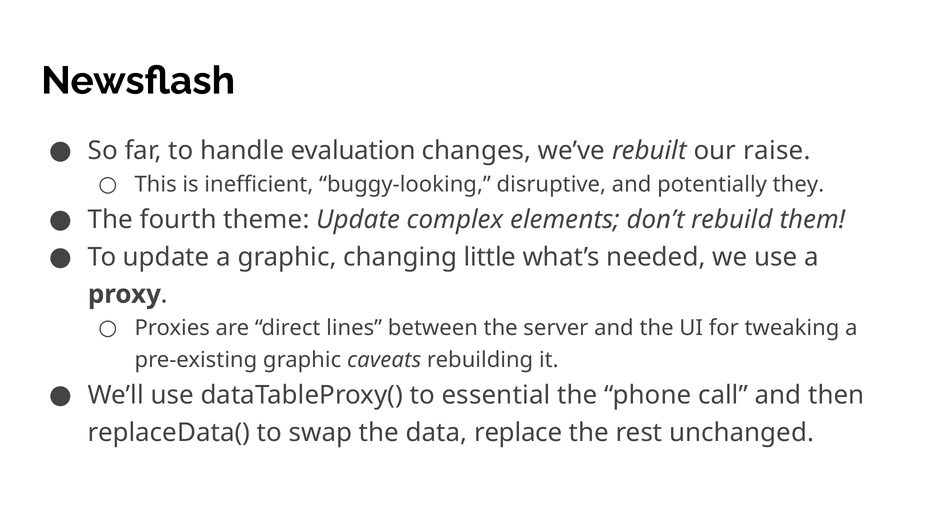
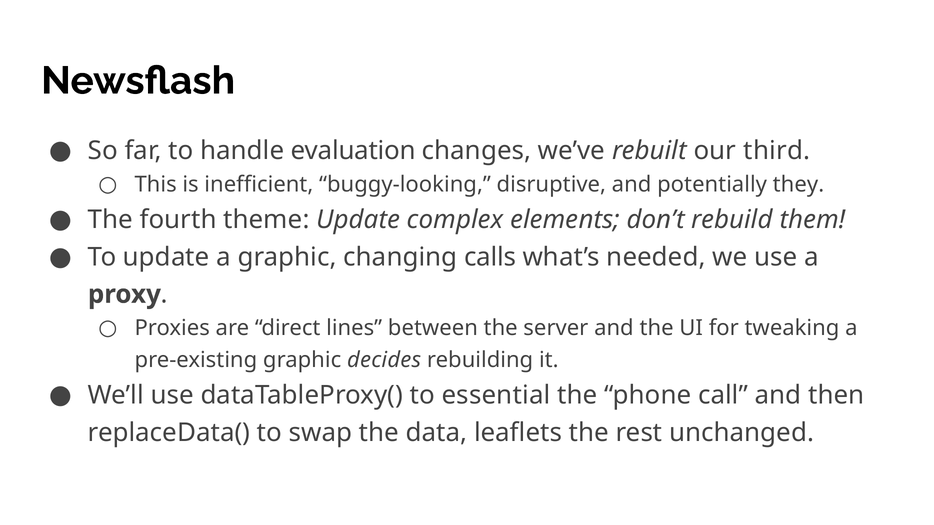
raise: raise -> third (777, 151)
little: little -> calls (490, 257)
caveats: caveats -> decides (384, 360)
replace: replace -> leaflets (518, 433)
